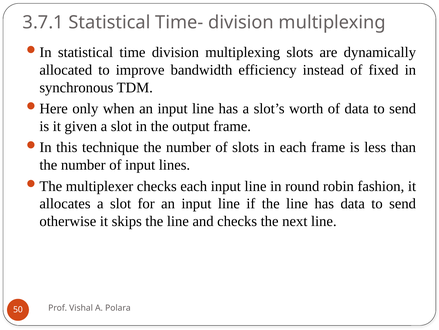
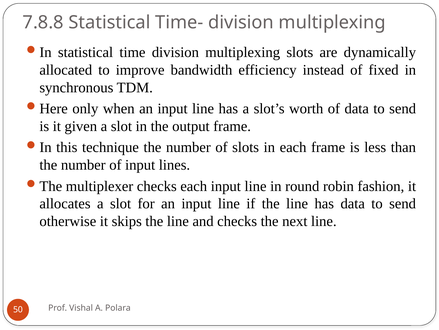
3.7.1: 3.7.1 -> 7.8.8 (43, 22)
